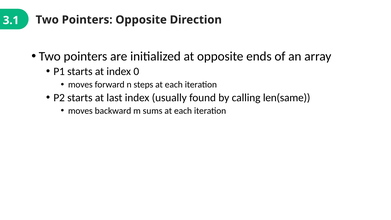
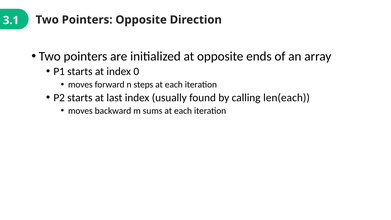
len(same: len(same -> len(each (287, 98)
